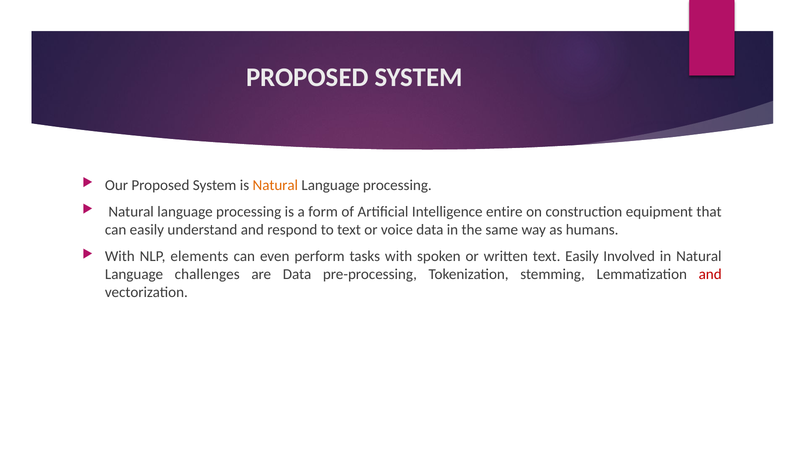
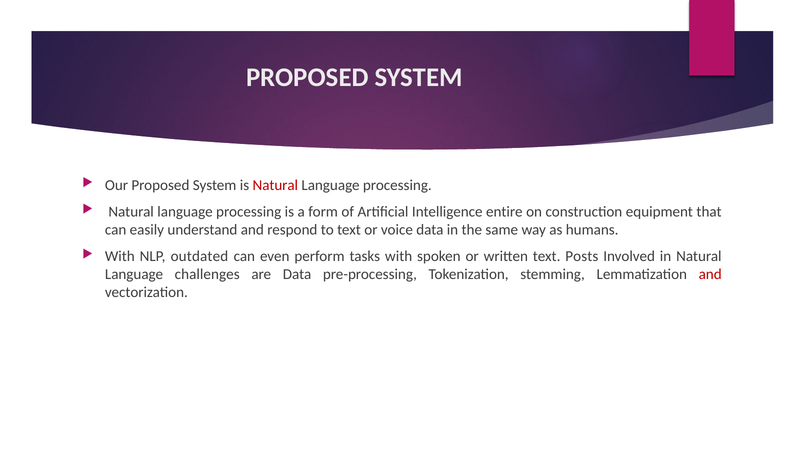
Natural colour: orange -> red (275, 185)
elements: elements -> outdated (199, 256)
text Easily: Easily -> Posts (582, 256)
